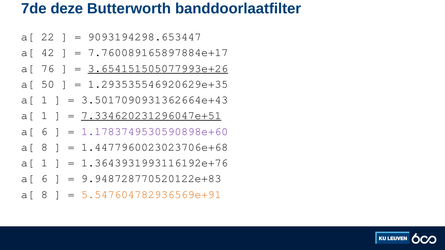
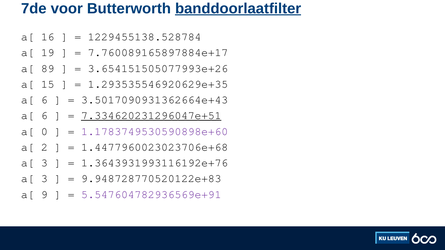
deze: deze -> voor (67, 9)
banddoorlaatfilter underline: none -> present (238, 9)
22: 22 -> 16 (48, 37)
9093194298.653447: 9093194298.653447 -> 1229455138.528784 (145, 37)
42: 42 -> 19 (48, 53)
76: 76 -> 89 (48, 68)
3.654151505077993e+26 underline: present -> none (158, 68)
50: 50 -> 15 (48, 84)
1: 1 -> 6 (44, 100)
1: 1 -> 6 (44, 116)
6: 6 -> 0 (44, 132)
8: 8 -> 2 (44, 147)
1: 1 -> 3 (44, 163)
6: 6 -> 3 (44, 179)
8: 8 -> 9 (44, 195)
5.547604782936569e+91 colour: orange -> purple (151, 195)
